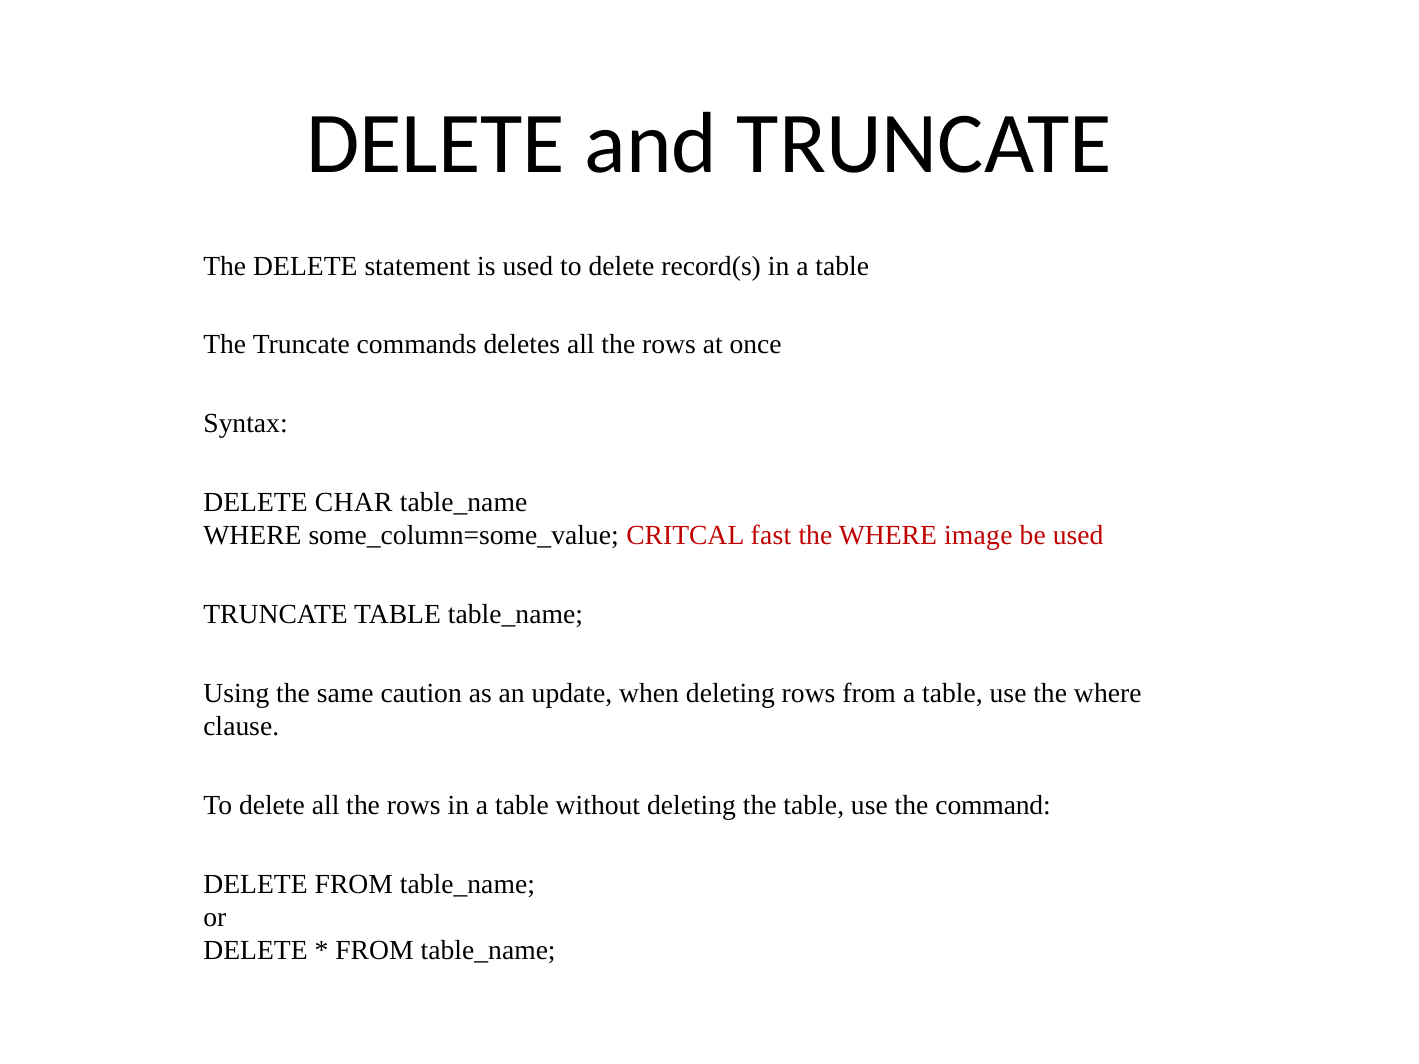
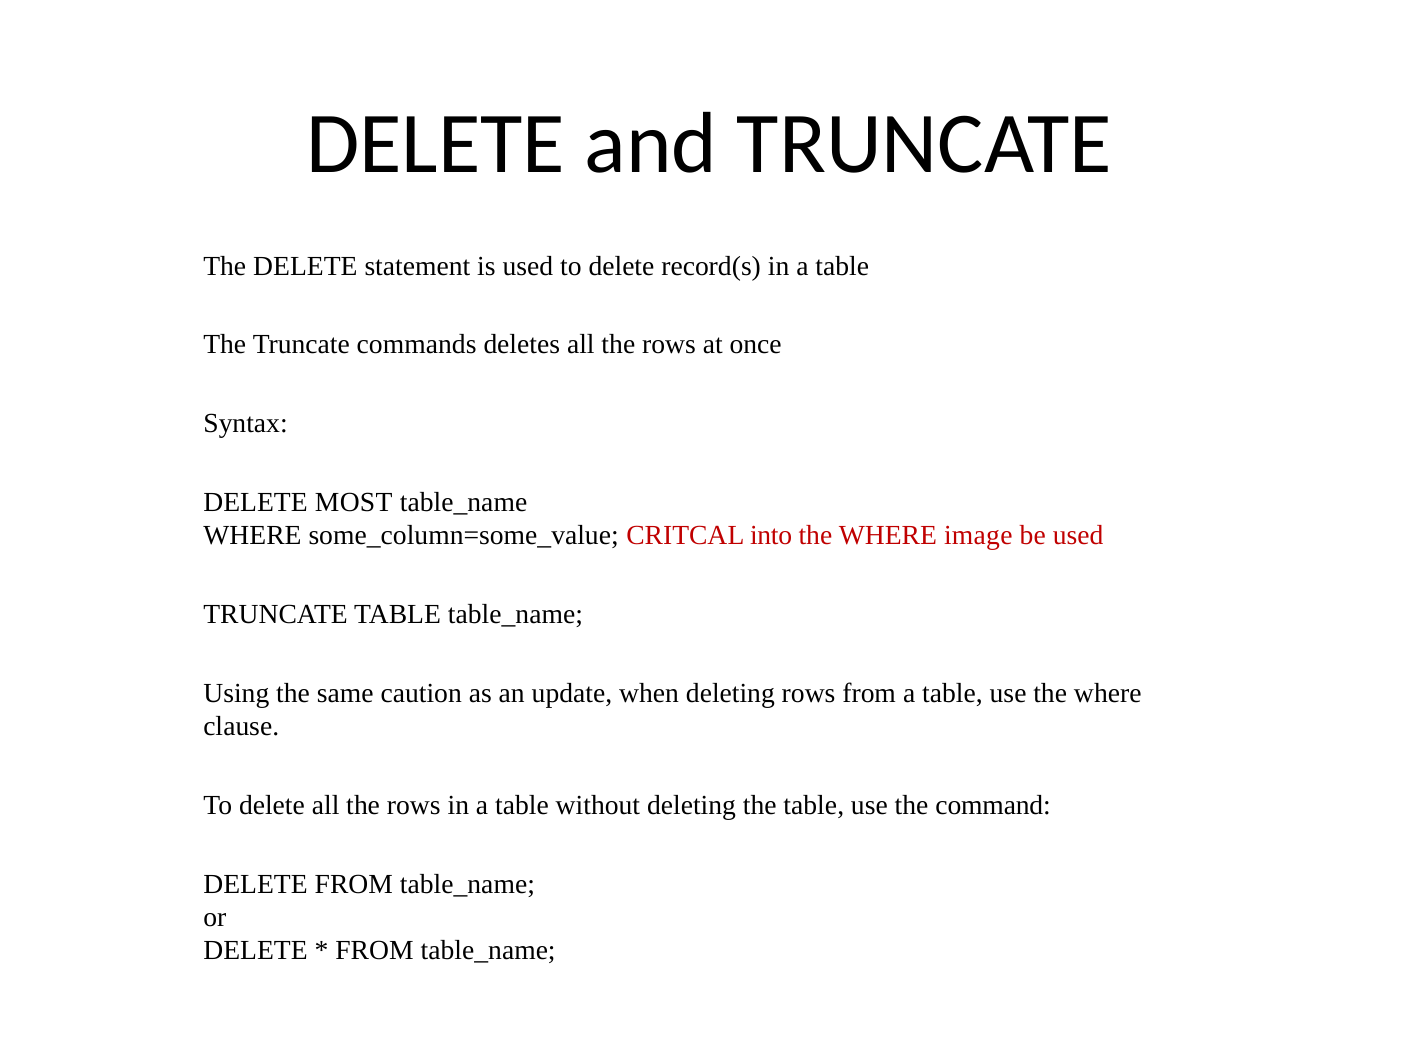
CHAR: CHAR -> MOST (354, 503)
fast: fast -> into (771, 536)
